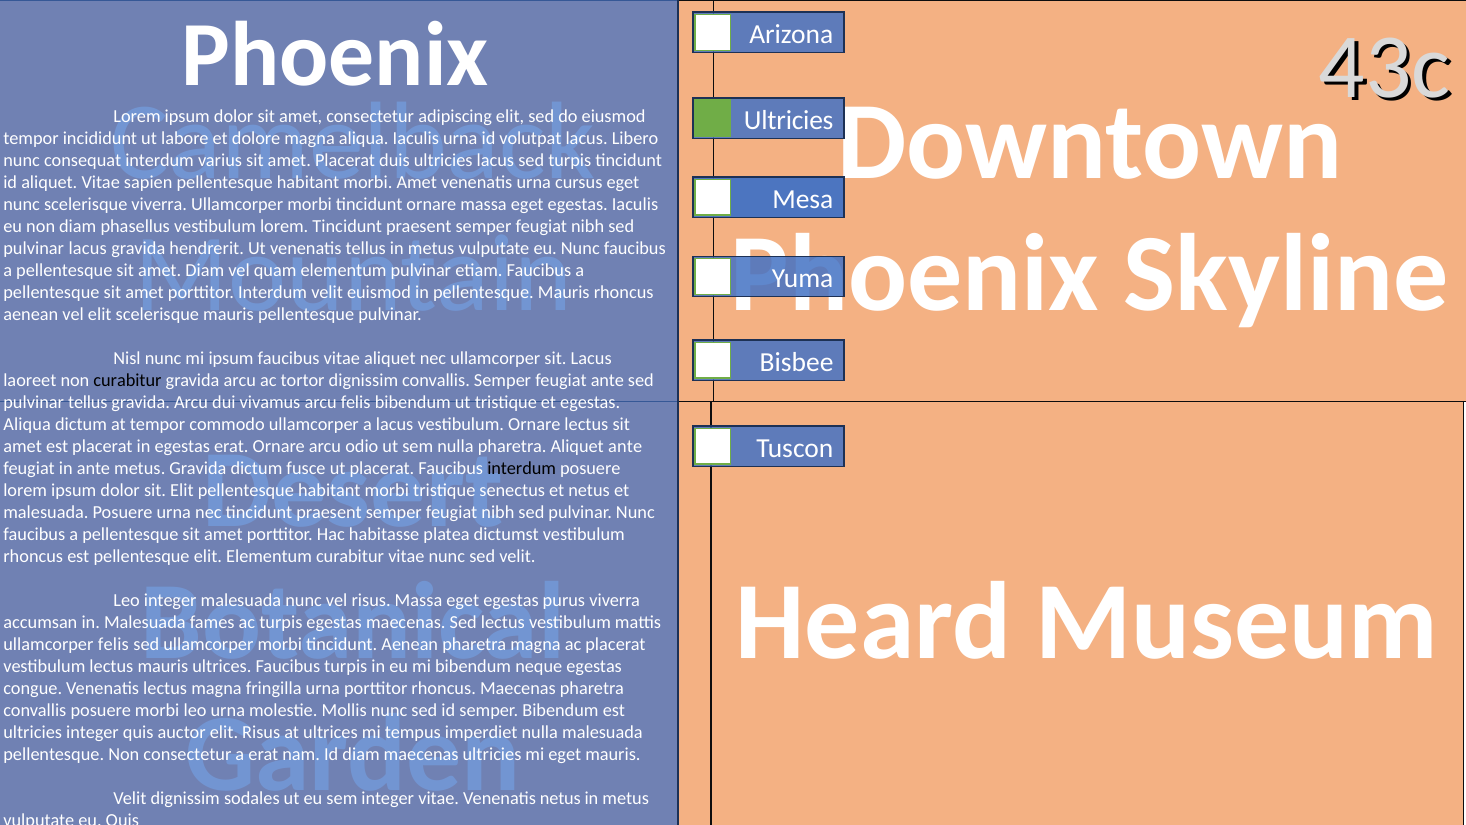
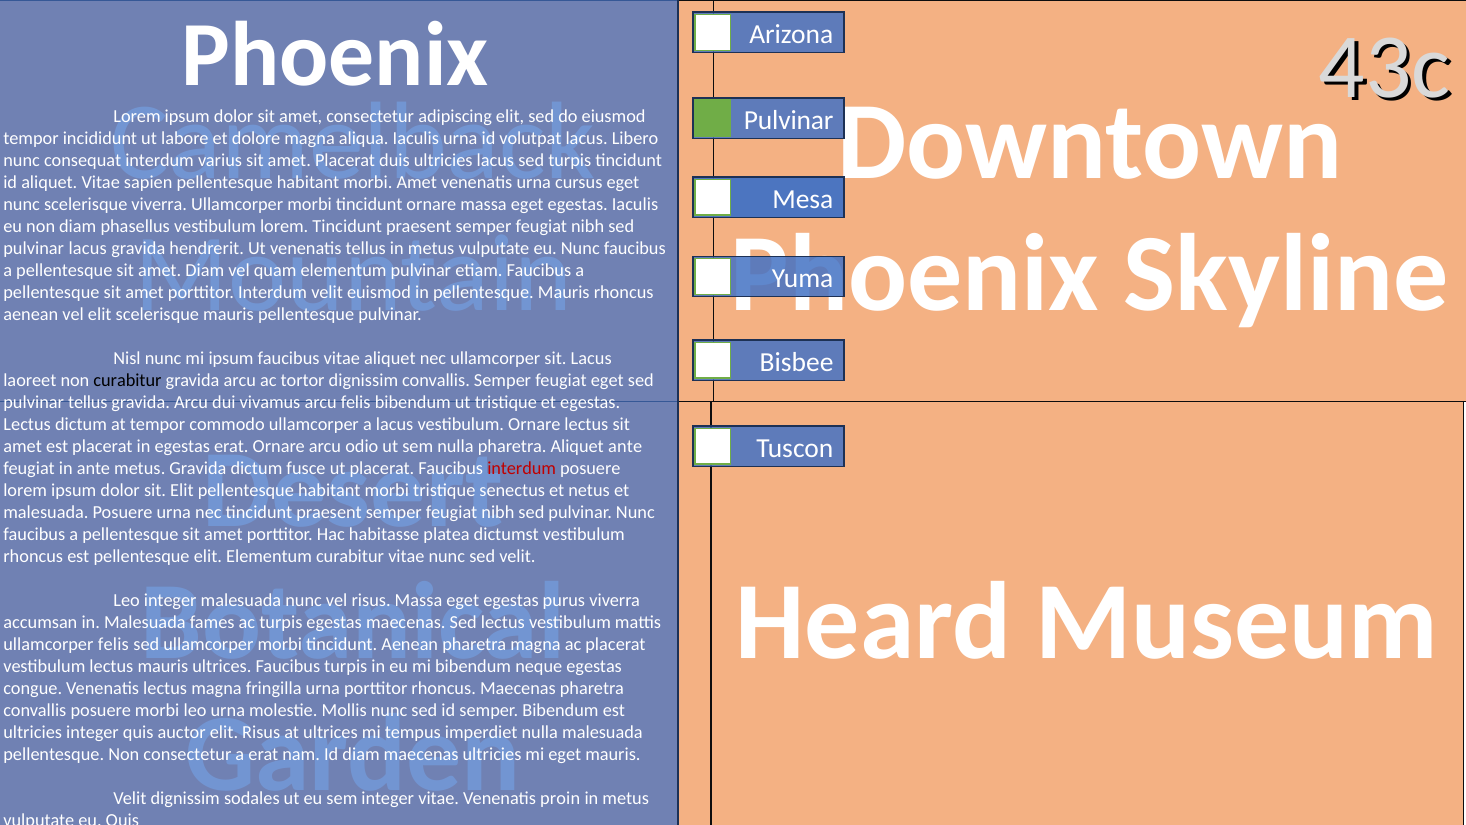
Ultricies: Ultricies -> Pulvinar (789, 120)
feugiat ante: ante -> eget (607, 380)
Aliqua: Aliqua -> Lectus (27, 424)
interdum colour: black -> red (522, 468)
netus: netus -> proin (560, 798)
